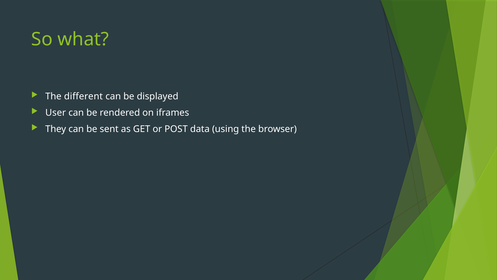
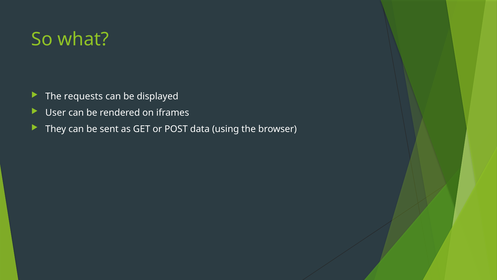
different: different -> requests (83, 96)
